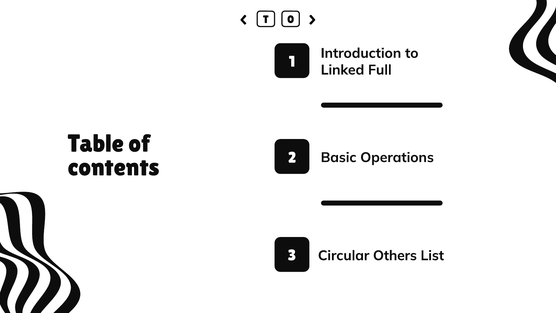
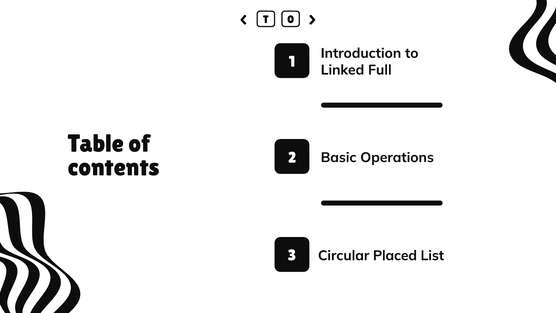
Others: Others -> Placed (395, 255)
